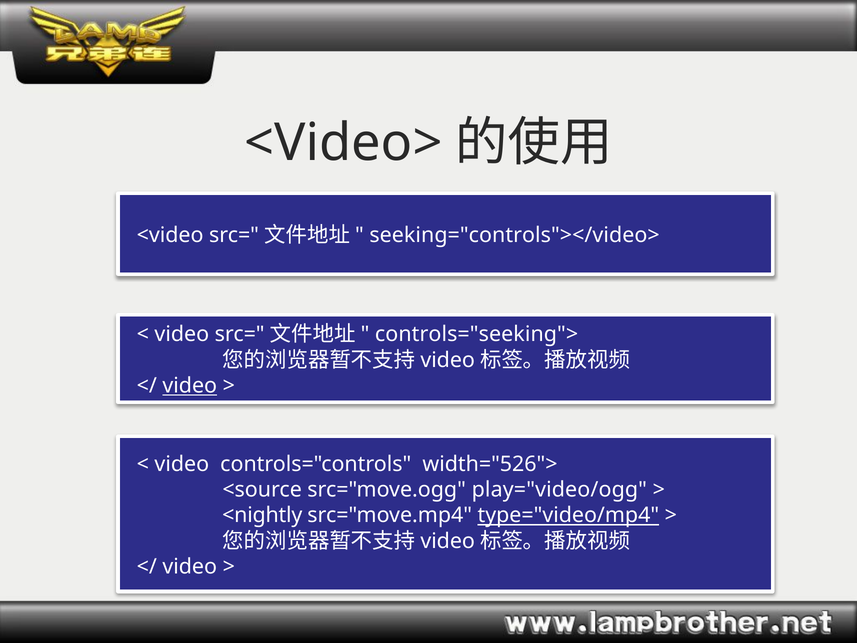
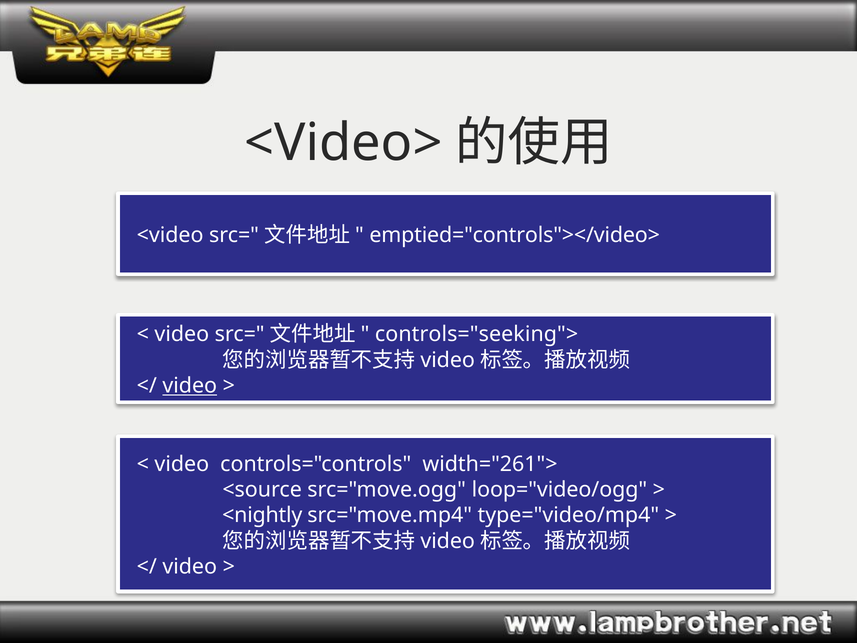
seeking="controls"></video>: seeking="controls"></video> -> emptied="controls"></video> (515, 235)
width="526">: width="526"> -> width="261"> (490, 464)
play="video/ogg: play="video/ogg -> loop="video/ogg (559, 489)
type="video/mp4 underline: present -> none (568, 515)
